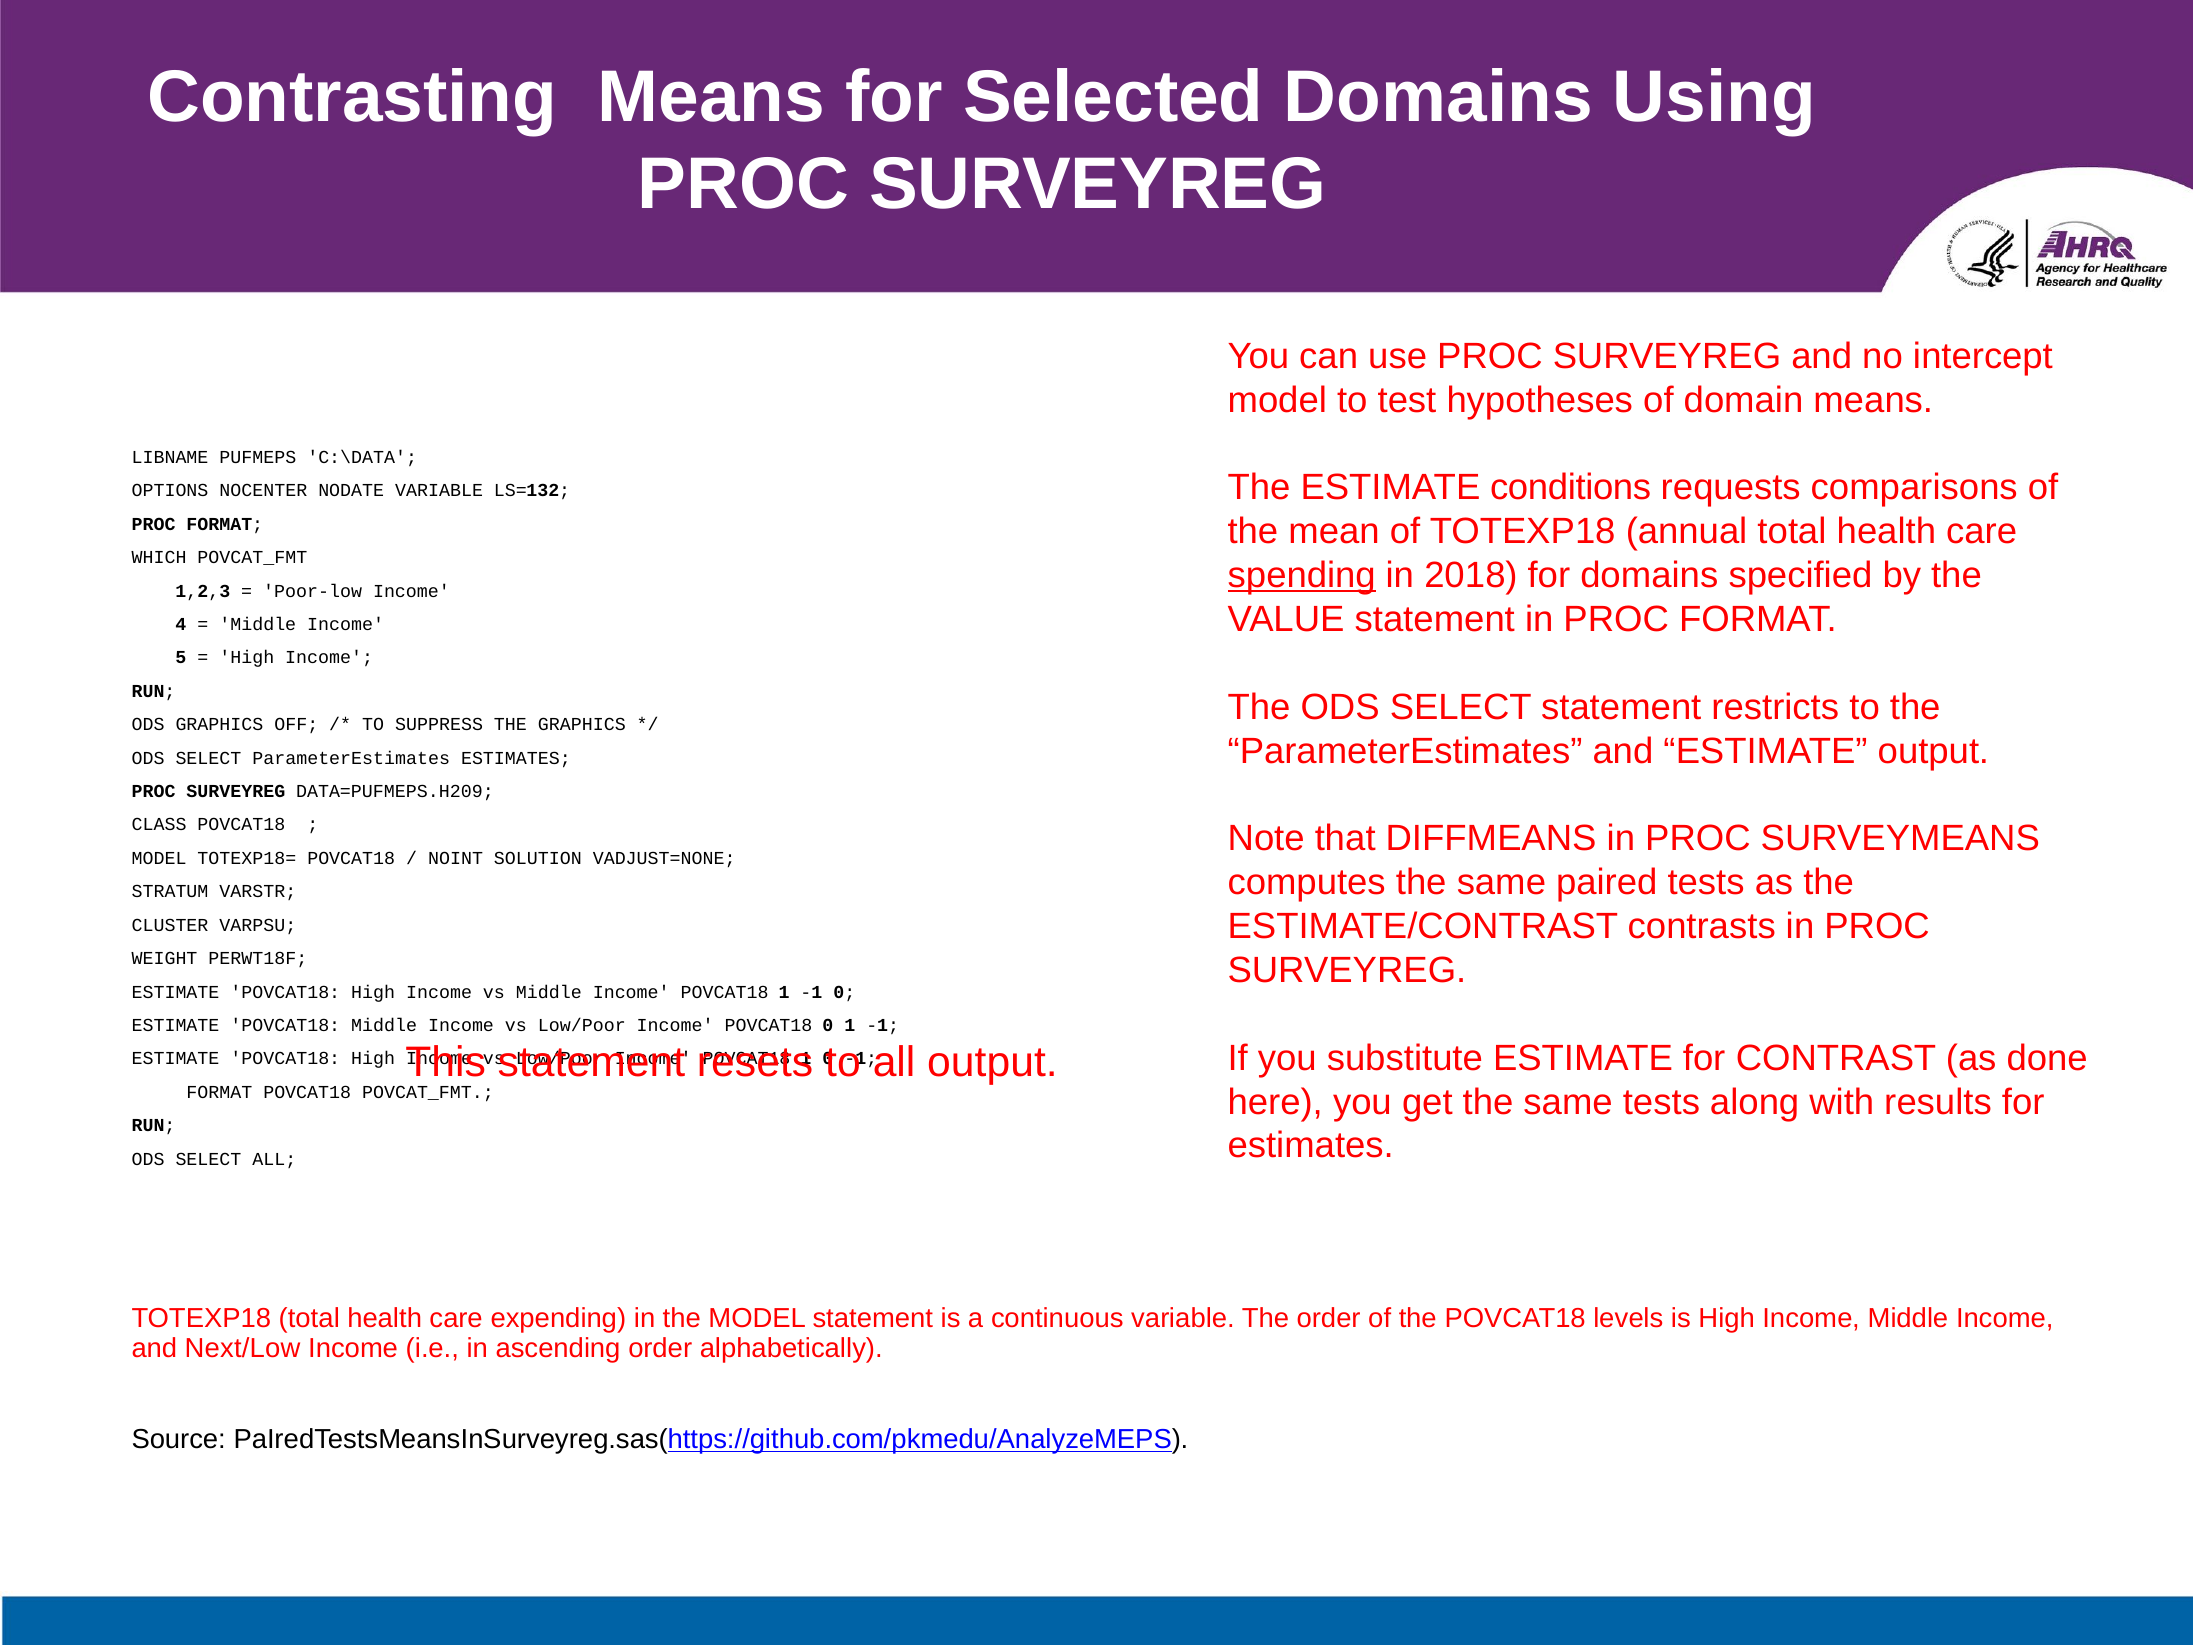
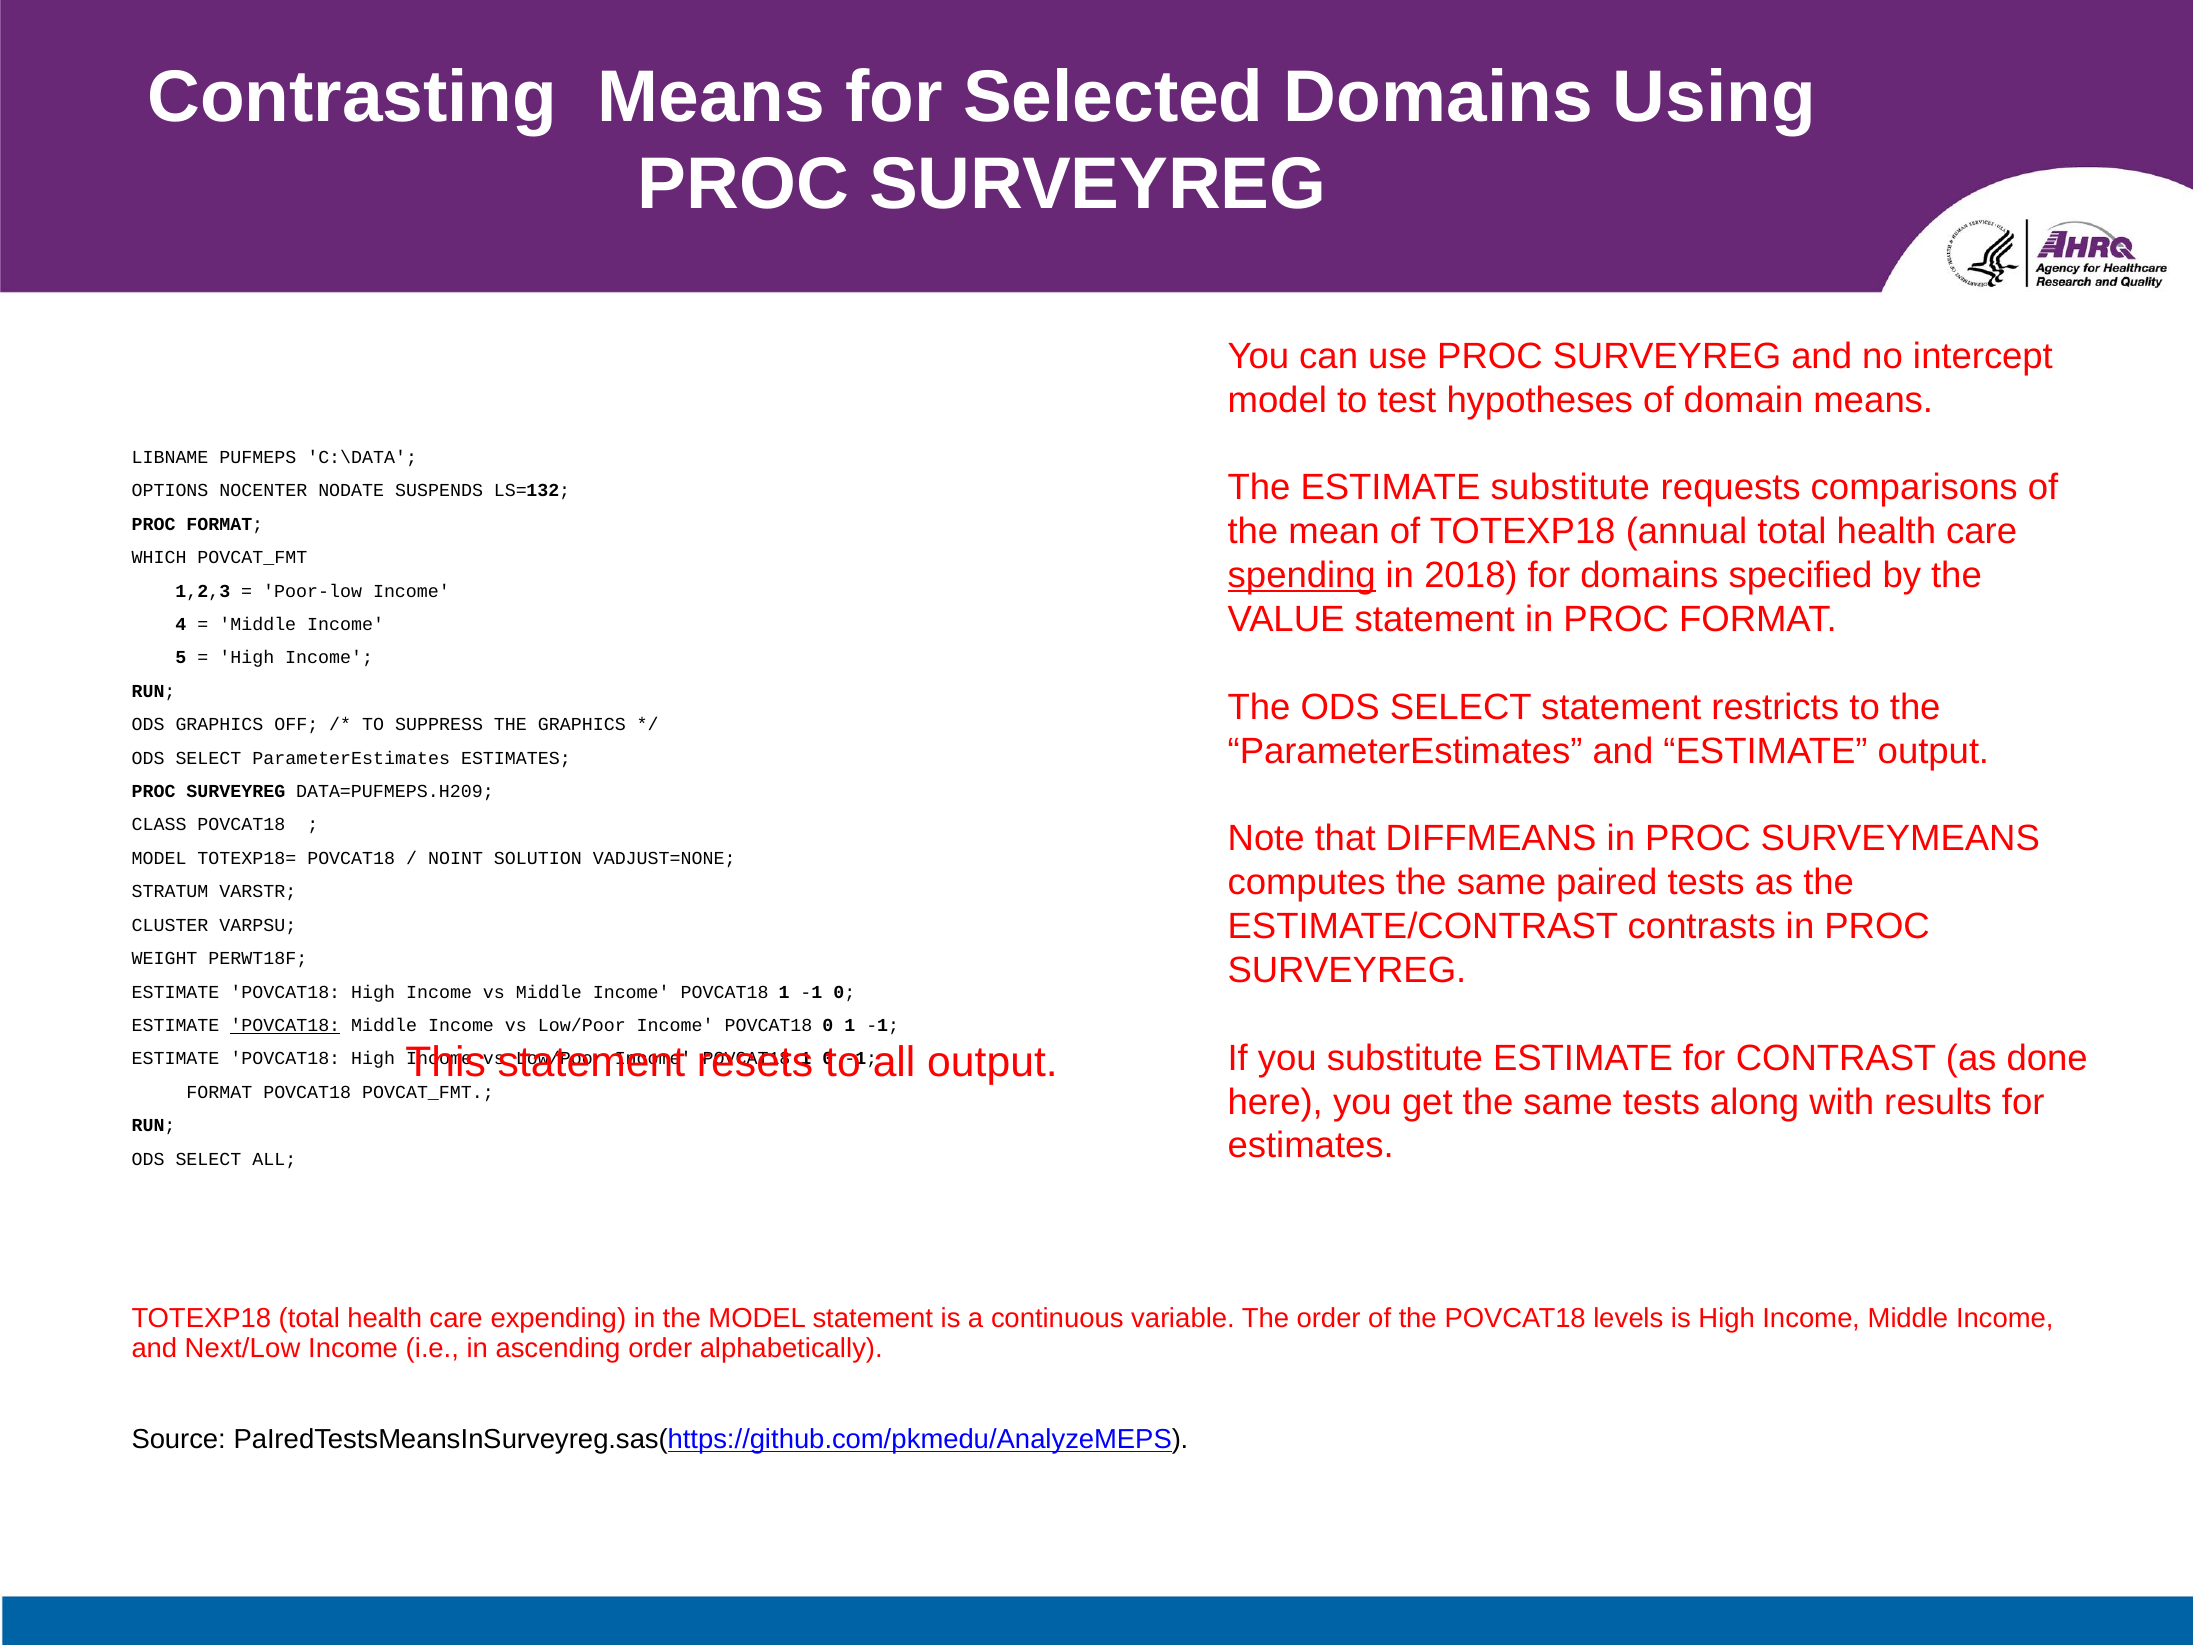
ESTIMATE conditions: conditions -> substitute (1570, 488)
NODATE VARIABLE: VARIABLE -> SUSPENDS (439, 491)
POVCAT18 underline: none -> present (285, 1025)
